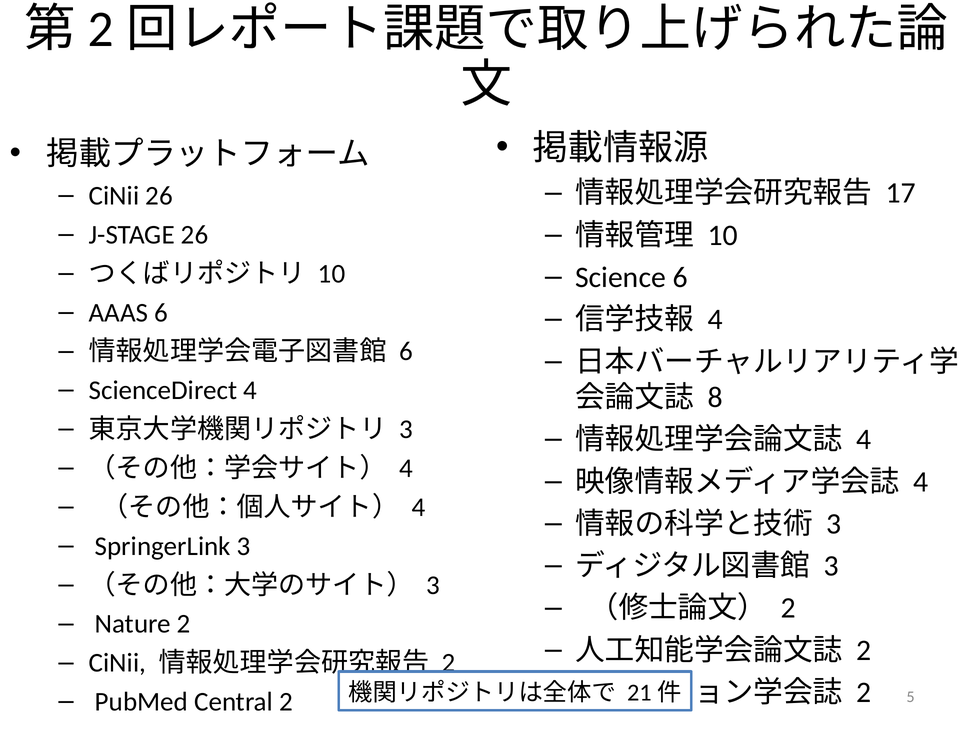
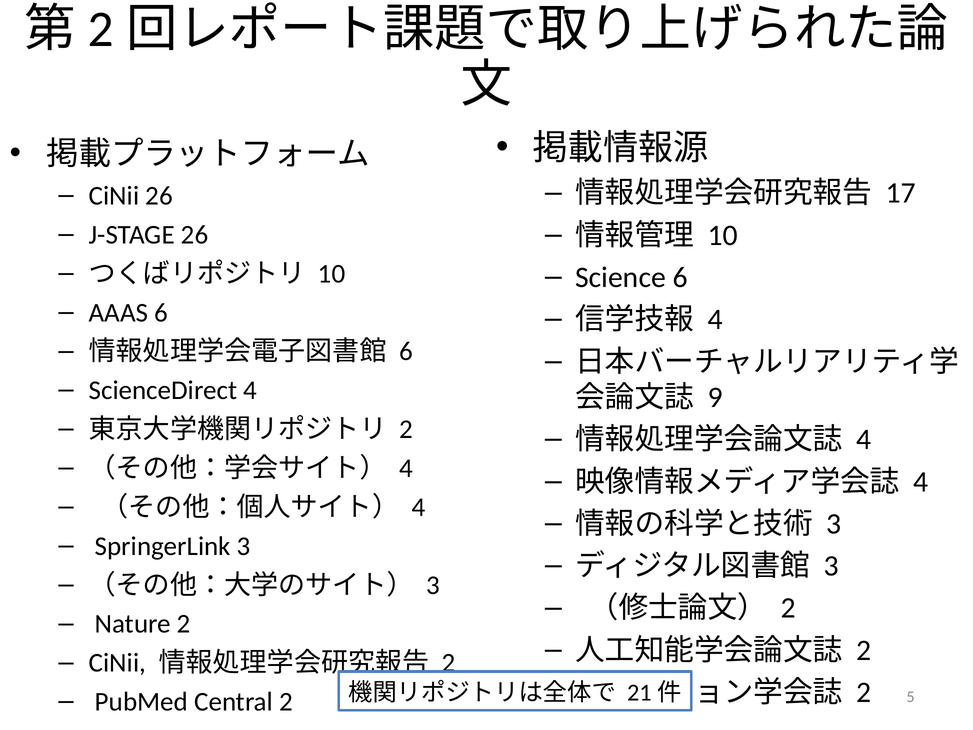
8: 8 -> 9 (715, 397)
3: 3 -> 2 (406, 429)
